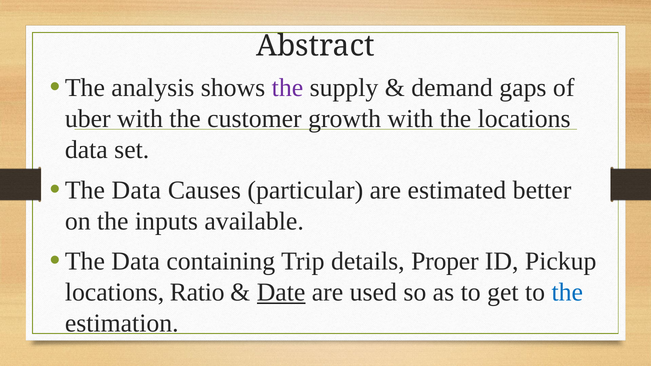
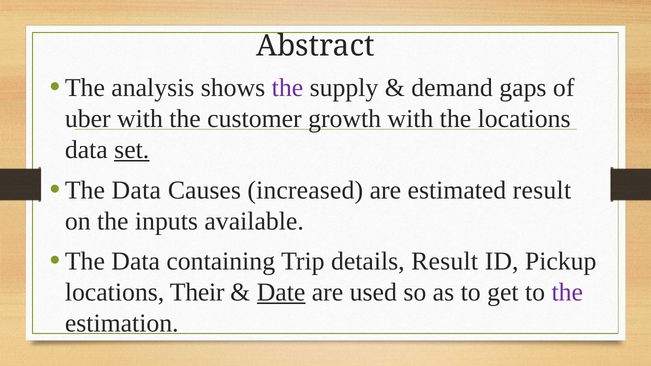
set underline: none -> present (132, 150)
particular: particular -> increased (305, 190)
estimated better: better -> result (542, 190)
details Proper: Proper -> Result (445, 262)
Ratio: Ratio -> Their (197, 293)
the colour: blue -> purple (567, 293)
